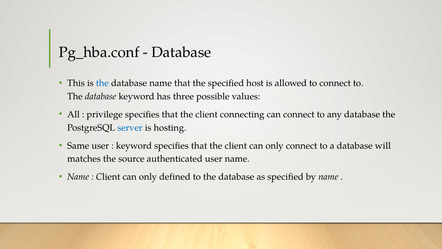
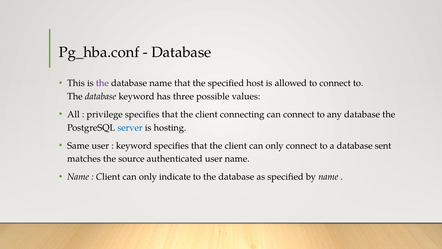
the colour: blue -> purple (102, 83)
will: will -> sent (383, 145)
defined: defined -> indicate (175, 177)
